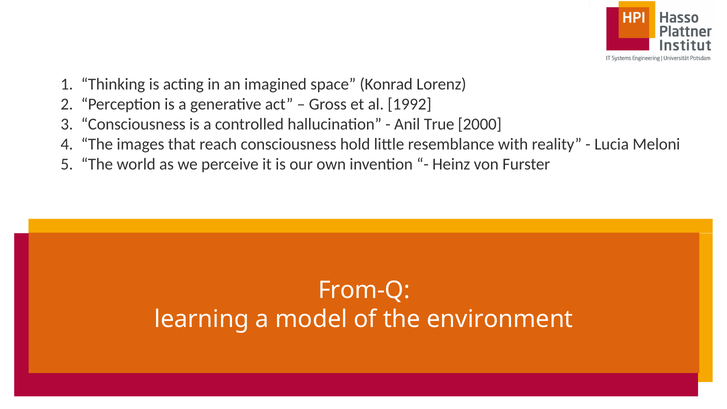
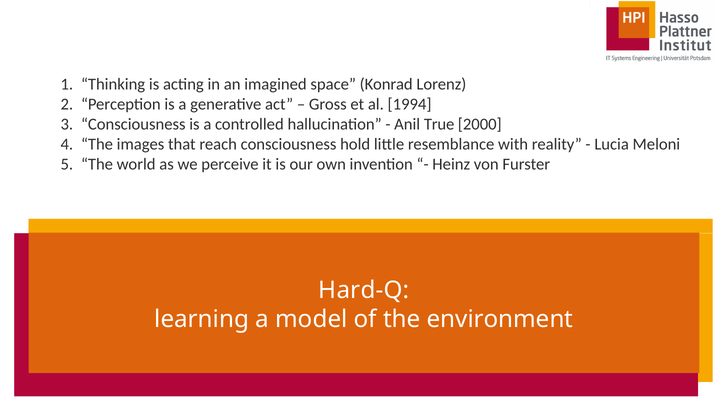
1992: 1992 -> 1994 (410, 104)
From-Q: From-Q -> Hard-Q (364, 290)
